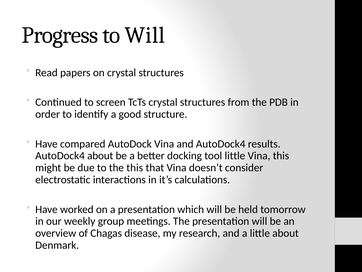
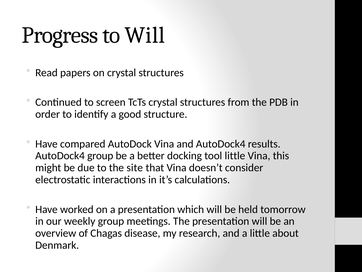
AutoDock4 about: about -> group (100, 156)
the this: this -> site (135, 167)
